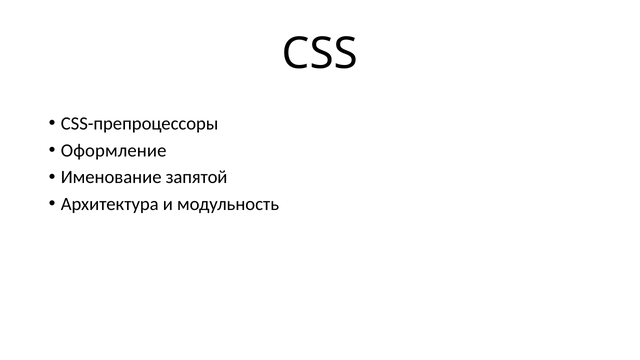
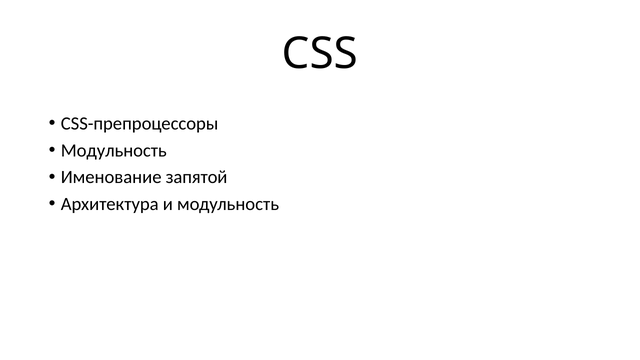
Оформление: Оформление -> Модульность (114, 150)
